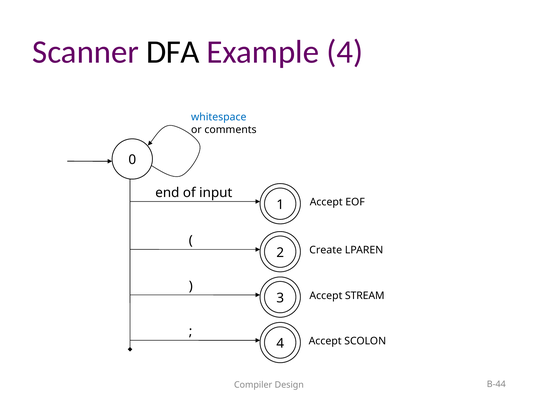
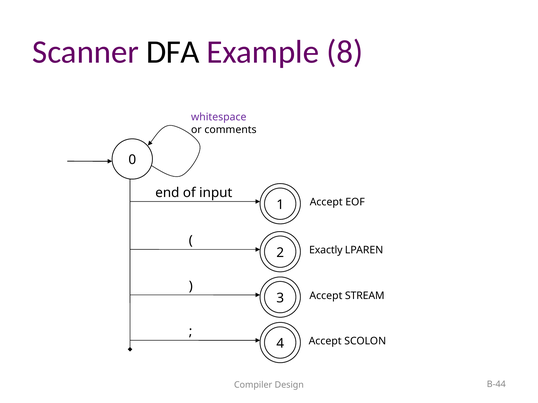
Example 4: 4 -> 8 (345, 52)
whitespace colour: blue -> purple (219, 117)
Create: Create -> Exactly (326, 250)
